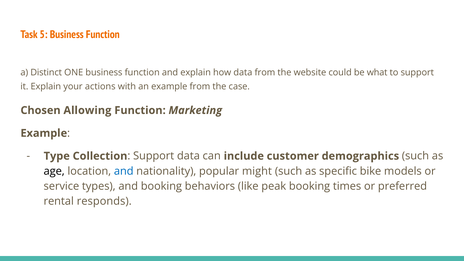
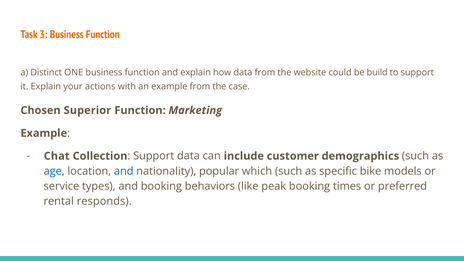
5: 5 -> 3 (44, 35)
what: what -> build (377, 72)
Allowing: Allowing -> Superior (87, 110)
Type: Type -> Chat (57, 156)
age colour: black -> blue (54, 171)
might: might -> which (257, 171)
